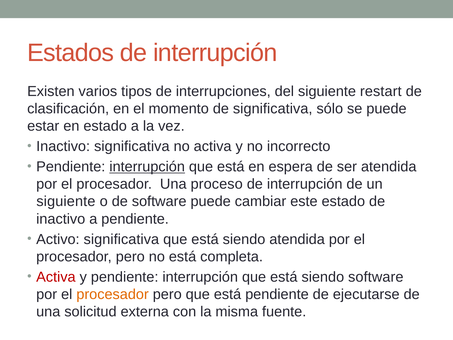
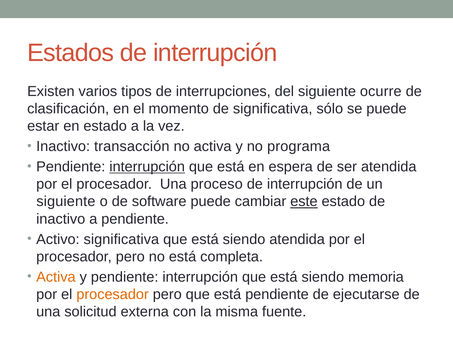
restart: restart -> ocurre (381, 91)
Inactivo significativa: significativa -> transacción (132, 146)
incorrecto: incorrecto -> programa (299, 146)
este underline: none -> present (304, 201)
Activa colour: red -> orange (56, 277)
siendo software: software -> memoria (376, 277)
